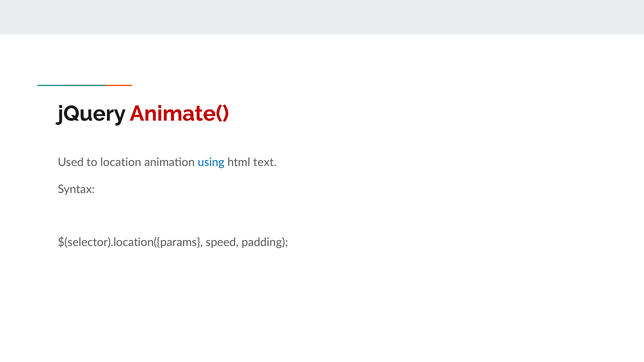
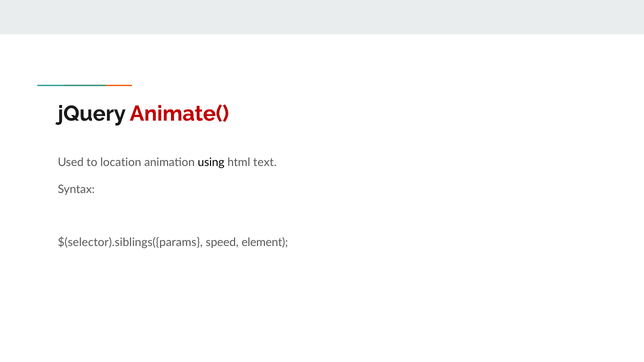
using colour: blue -> black (211, 163)
$(selector).location({params: $(selector).location({params -> $(selector).siblings({params (130, 243)
padding: padding -> element (265, 243)
